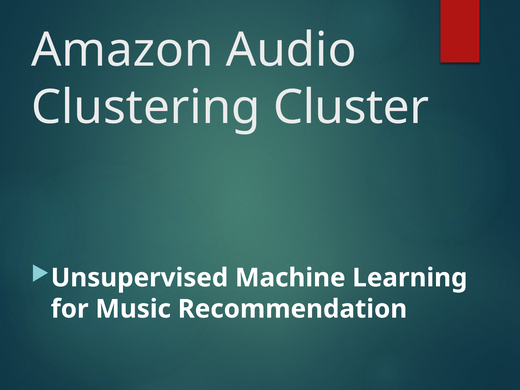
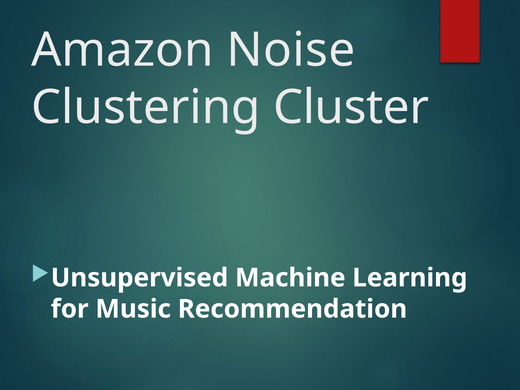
Audio: Audio -> Noise (291, 50)
